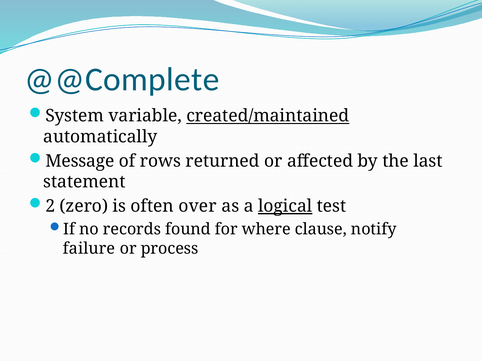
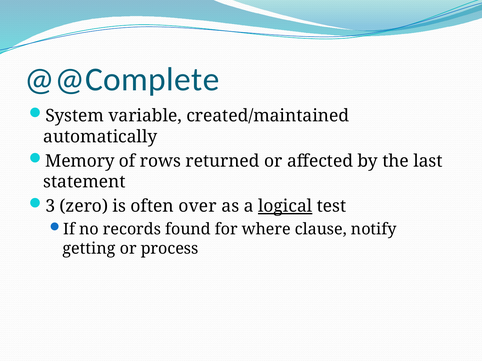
created/maintained underline: present -> none (268, 116)
Message: Message -> Memory (80, 161)
2: 2 -> 3 (50, 206)
failure: failure -> getting (89, 249)
